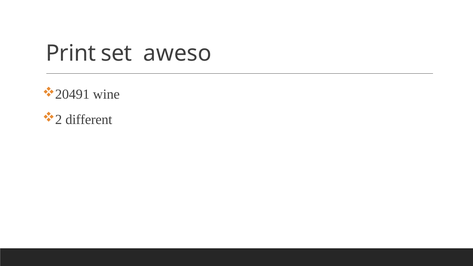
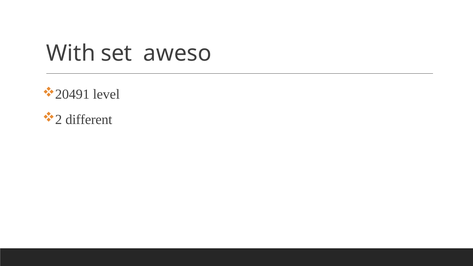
Print: Print -> With (71, 53)
wine: wine -> level (106, 94)
